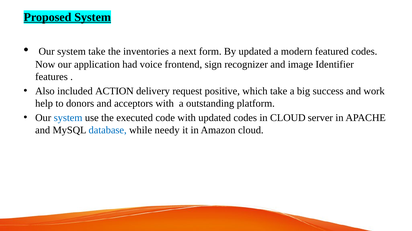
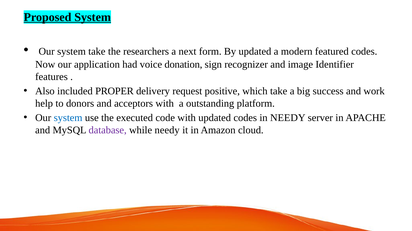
inventories: inventories -> researchers (146, 52)
frontend: frontend -> donation (183, 65)
ACTION: ACTION -> PROPER (114, 91)
in CLOUD: CLOUD -> NEEDY (288, 118)
database colour: blue -> purple (108, 131)
